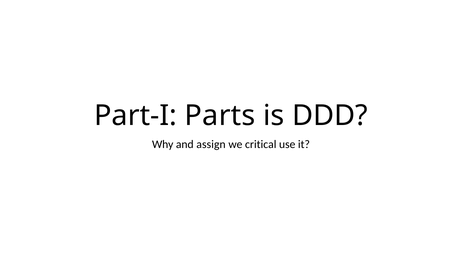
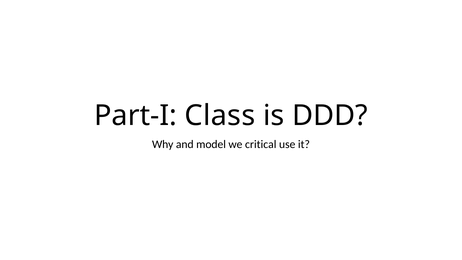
Parts: Parts -> Class (220, 115)
assign: assign -> model (211, 144)
